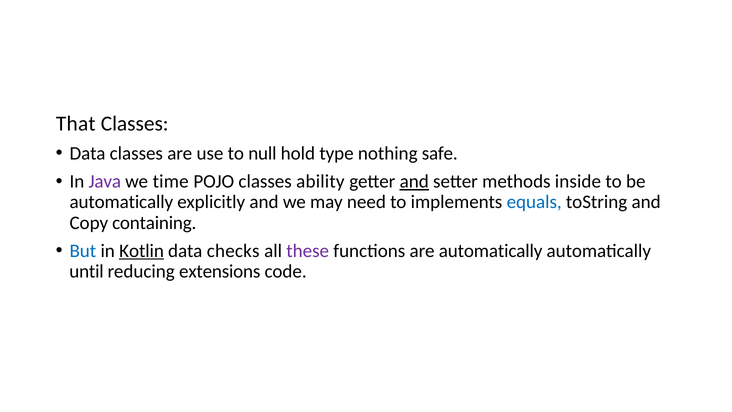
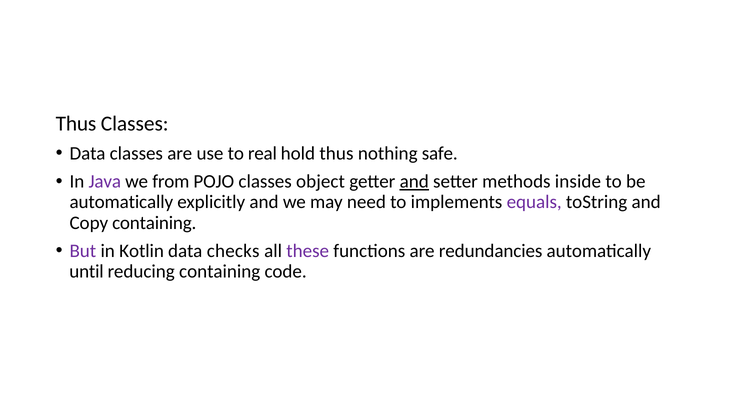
That: That -> Thus (76, 124)
null: null -> real (262, 153)
hold type: type -> thus (336, 153)
time: time -> from (171, 181)
ability: ability -> object (320, 181)
equals colour: blue -> purple (534, 202)
But colour: blue -> purple (83, 251)
Kotlin underline: present -> none (142, 251)
are automatically: automatically -> redundancies (491, 251)
reducing extensions: extensions -> containing (220, 271)
